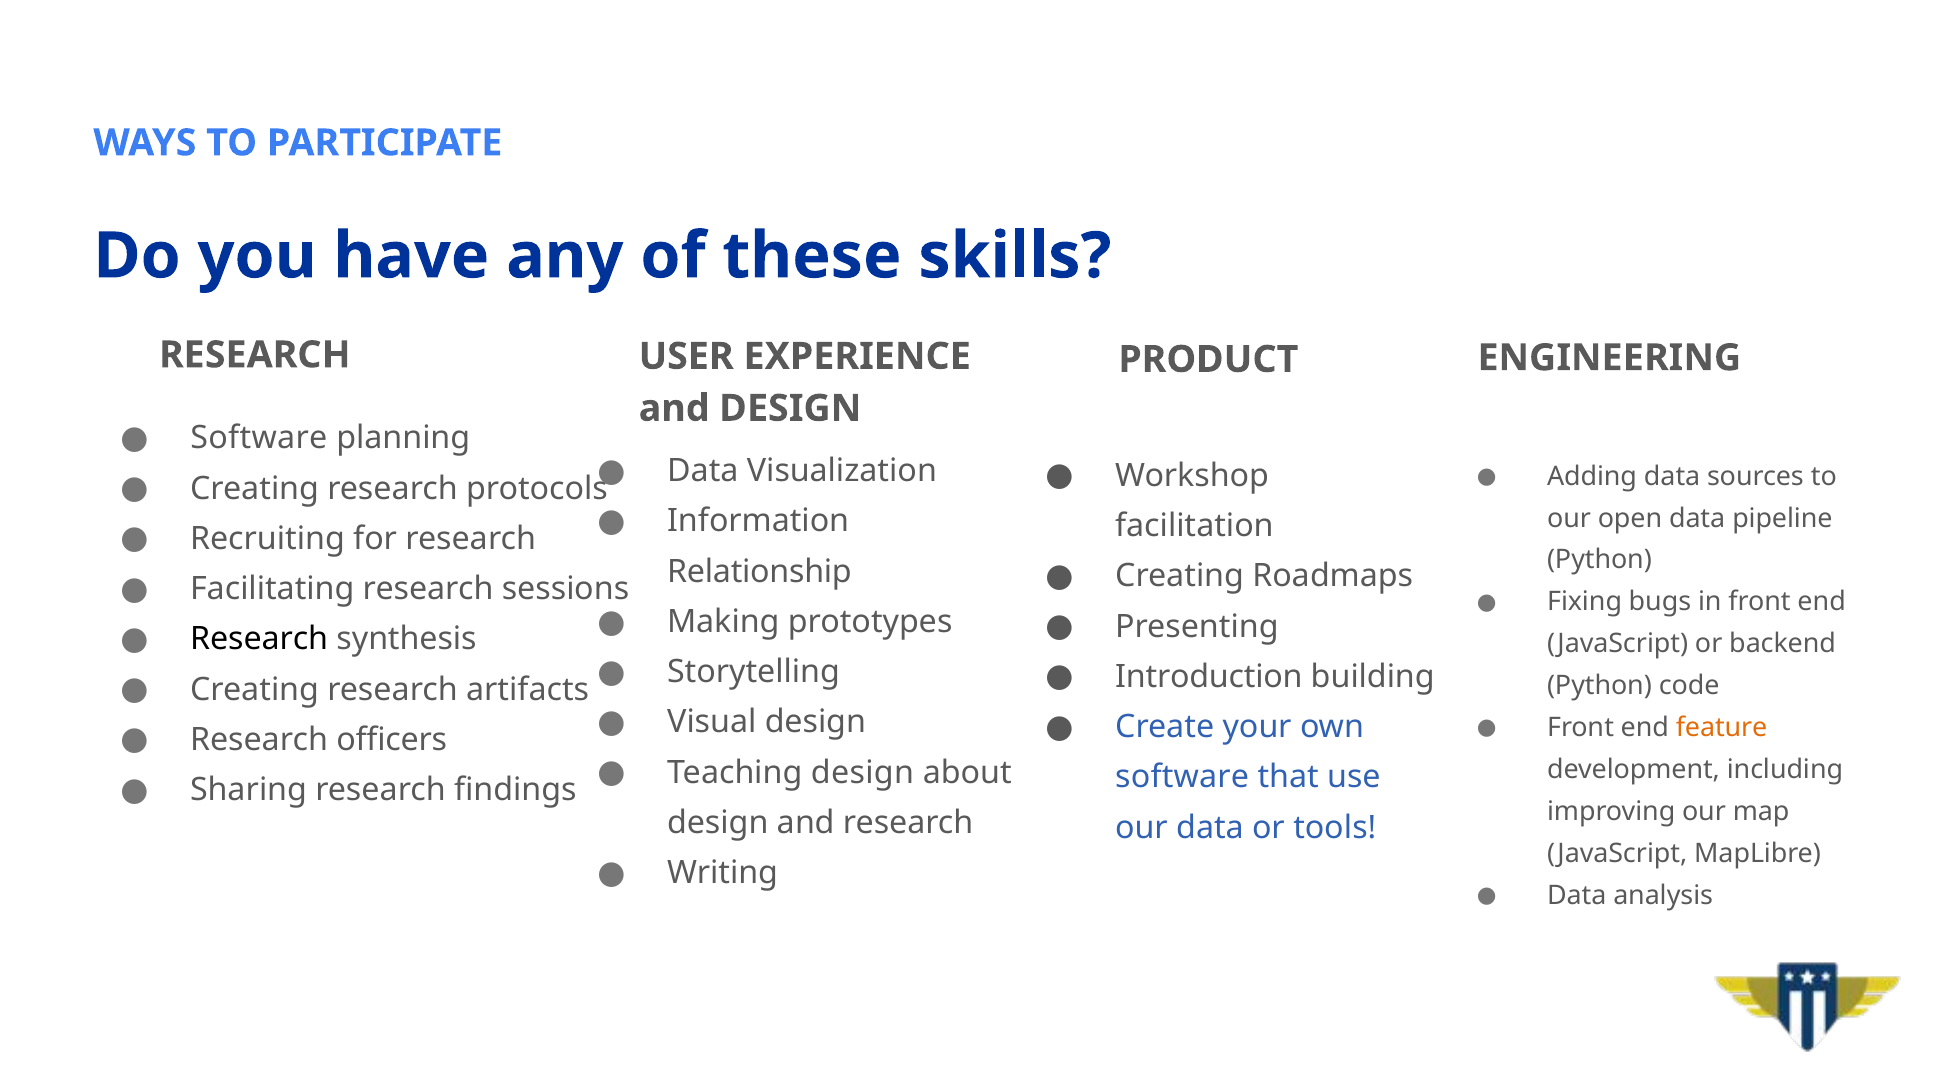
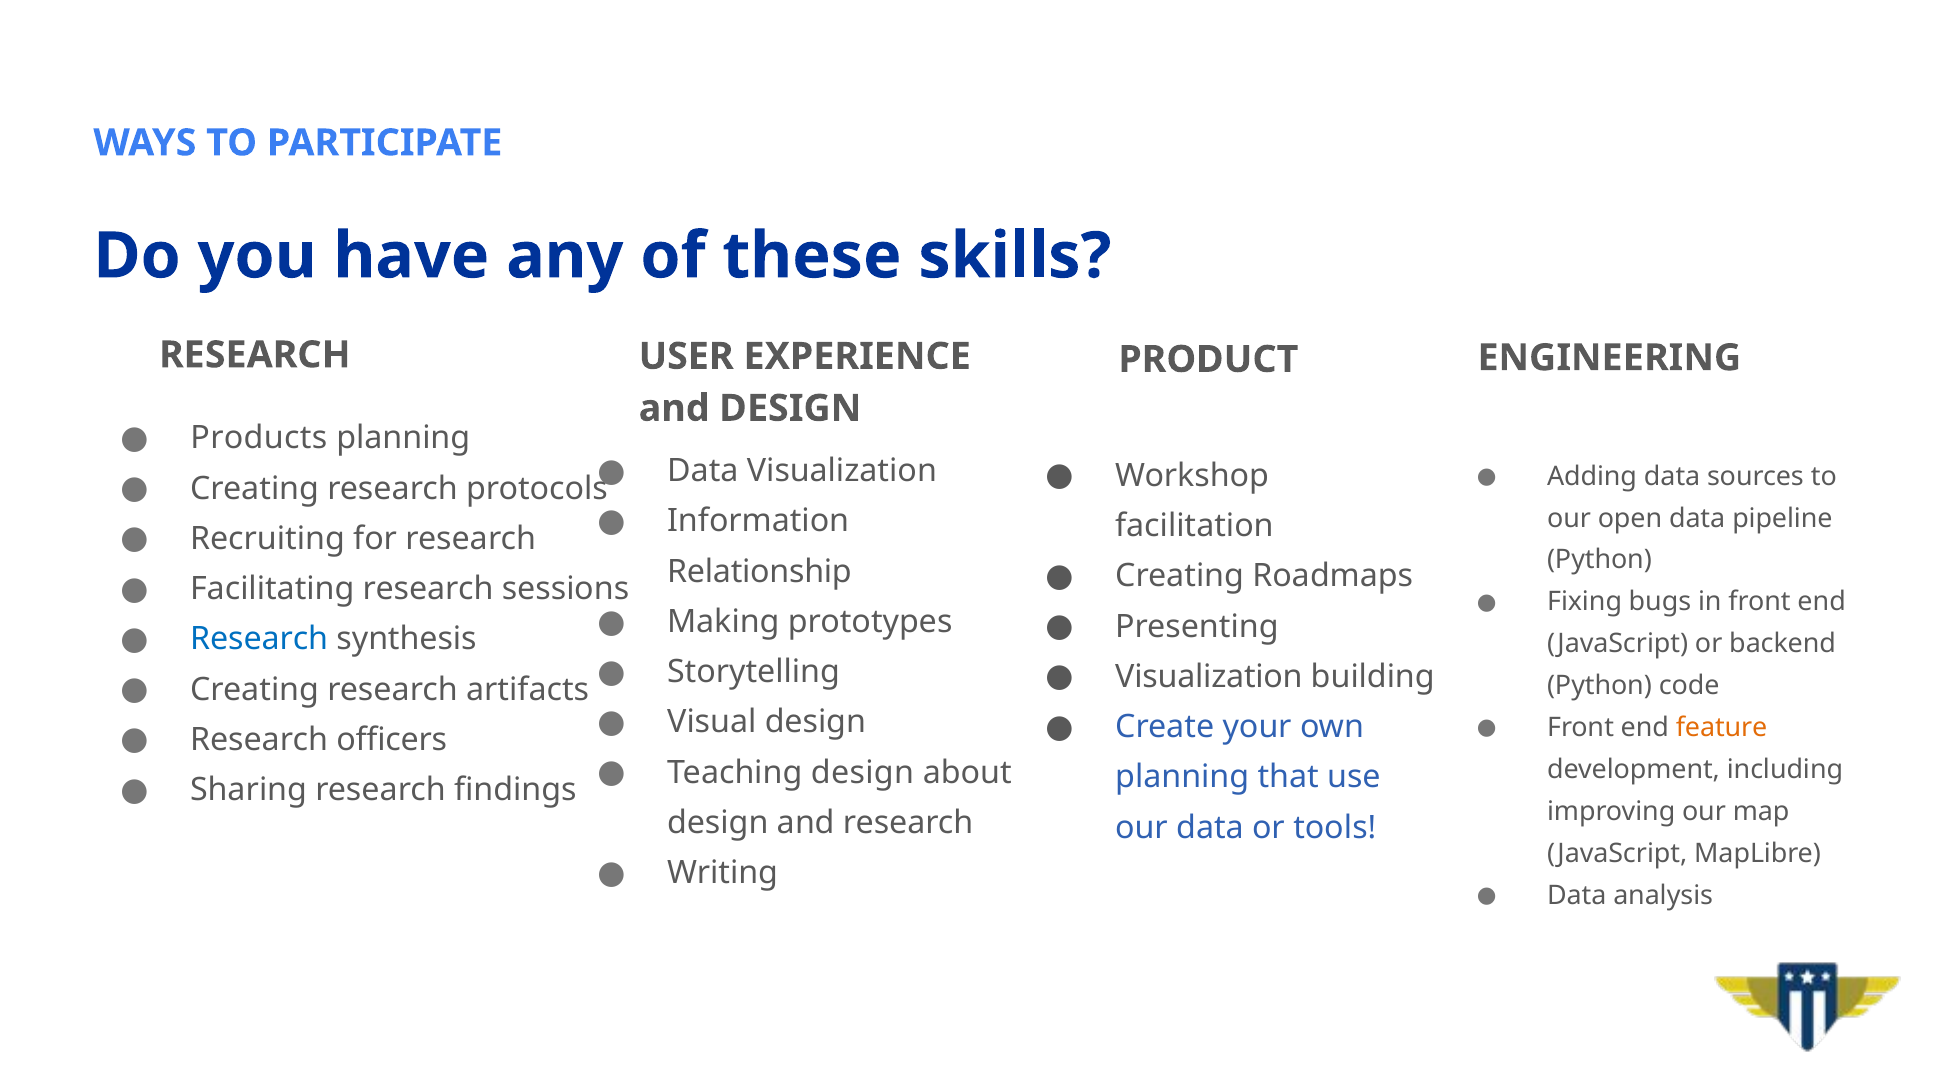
Software: Software -> Products (259, 438)
Research colour: black -> blue (259, 639)
Introduction: Introduction -> Visualization (1209, 677)
software: software -> planning (1182, 778)
